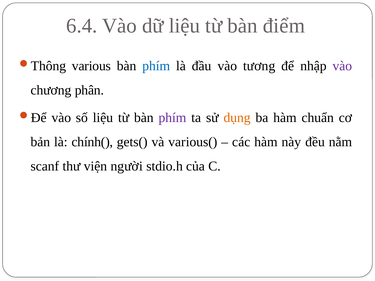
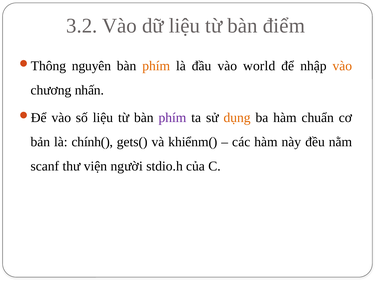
6.4: 6.4 -> 3.2 (82, 26)
various: various -> nguyên (92, 66)
phím colour: blue -> orange (156, 66)
tương: tương -> world (259, 66)
vào colour: purple -> orange (342, 66)
phân: phân -> nhấn (89, 90)
various(: various( -> khiểnm( (193, 142)
